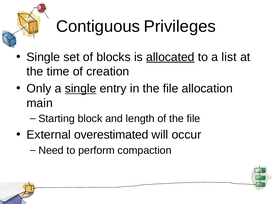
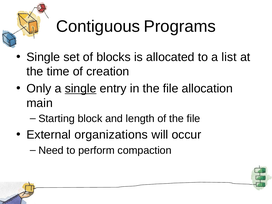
Privileges: Privileges -> Programs (180, 26)
allocated underline: present -> none (170, 57)
overestimated: overestimated -> organizations (111, 135)
